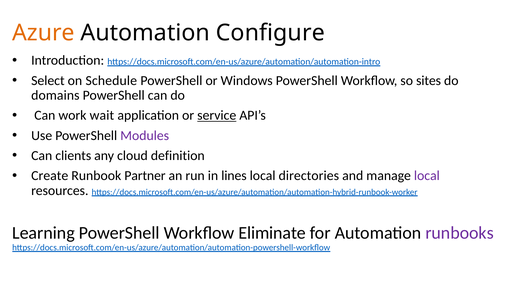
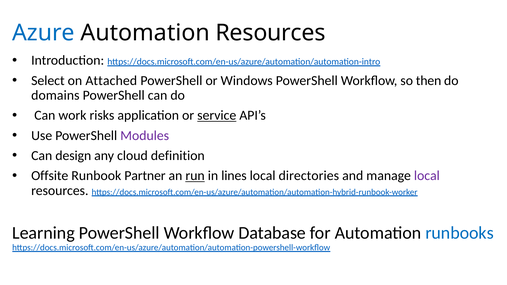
Azure colour: orange -> blue (43, 33)
Automation Configure: Configure -> Resources (270, 33)
Schedule: Schedule -> Attached (111, 81)
sites: sites -> then (429, 81)
wait: wait -> risks (102, 115)
clients: clients -> design (73, 156)
Create: Create -> Offsite (50, 176)
run underline: none -> present (195, 176)
Eliminate: Eliminate -> Database (272, 233)
runbooks colour: purple -> blue (460, 233)
